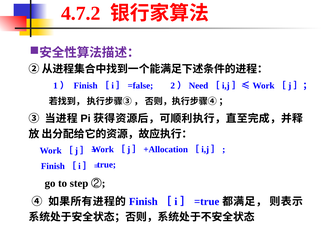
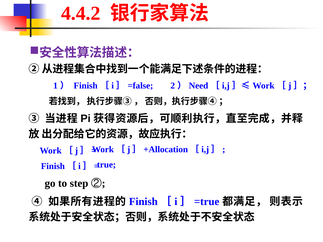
4.7.2: 4.7.2 -> 4.4.2 (81, 13)
